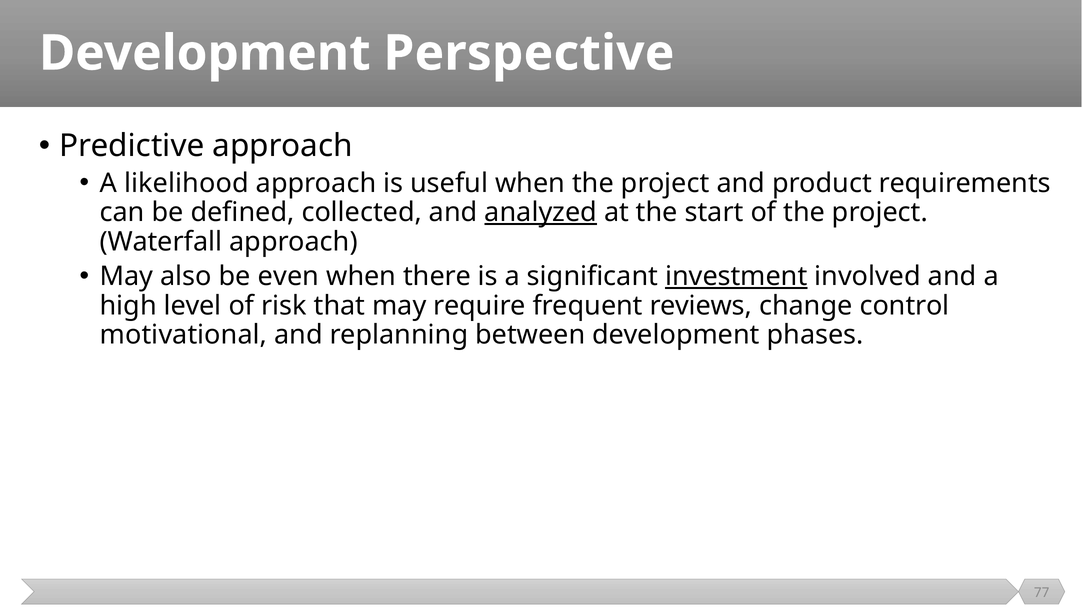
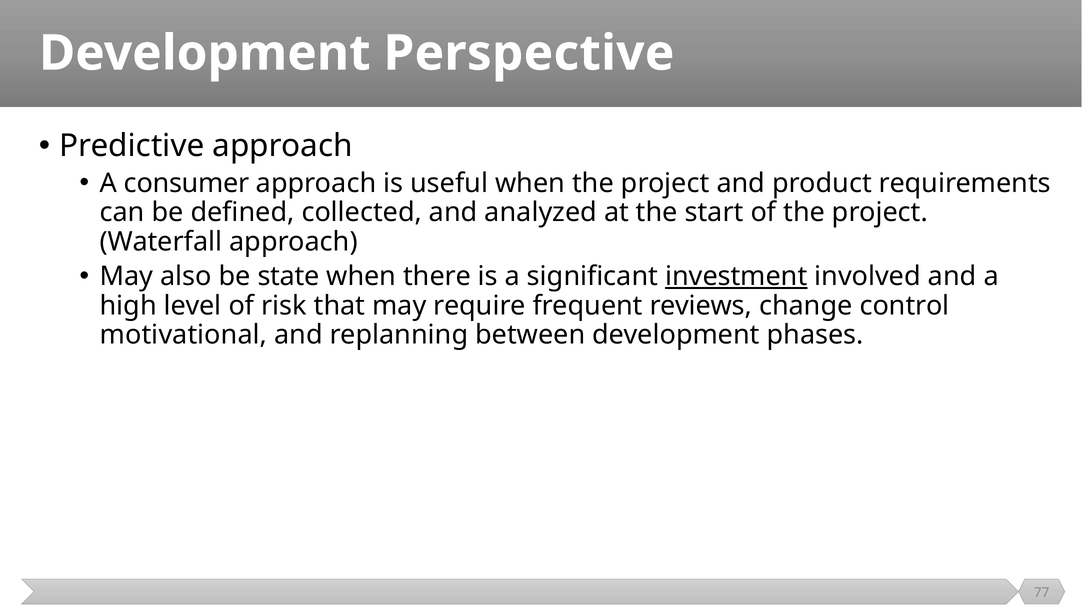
likelihood: likelihood -> consumer (187, 183)
analyzed underline: present -> none (541, 212)
even: even -> state (289, 276)
